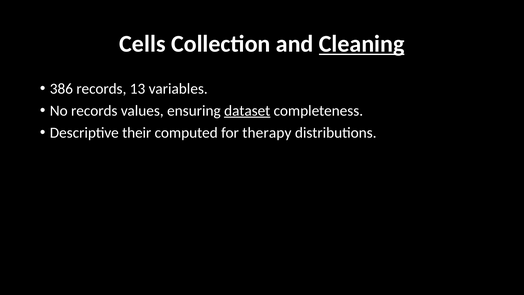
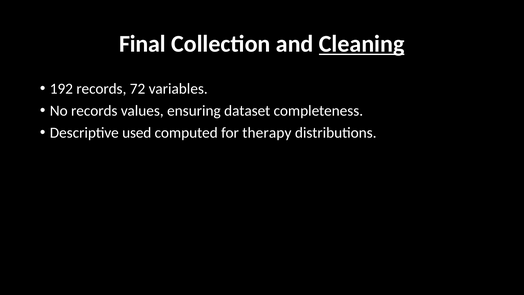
Cells: Cells -> Final (142, 44)
386: 386 -> 192 (61, 89)
13: 13 -> 72 (138, 89)
dataset underline: present -> none (247, 111)
their: their -> used (137, 133)
